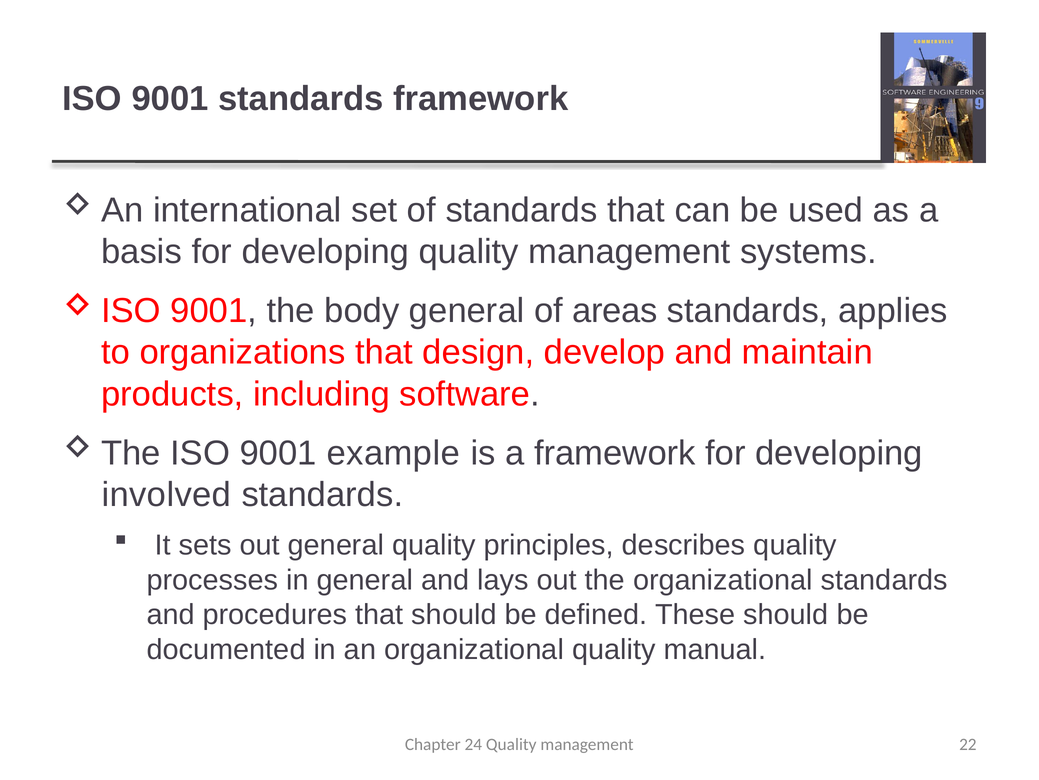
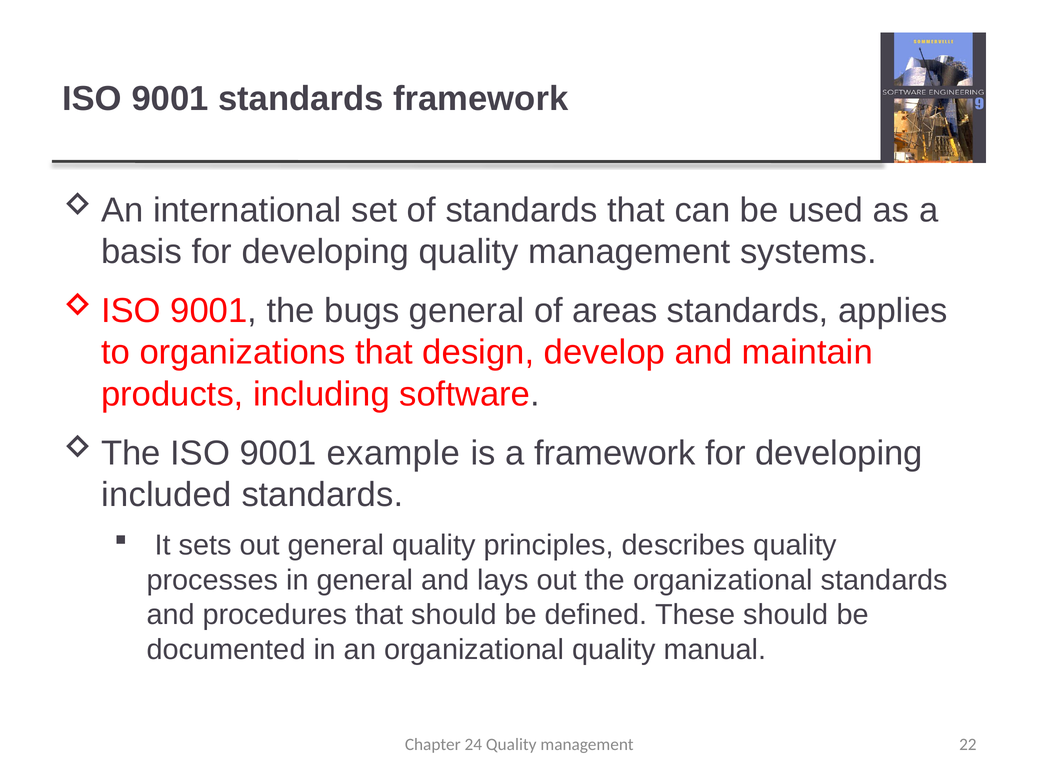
body: body -> bugs (362, 311)
involved: involved -> included (166, 494)
